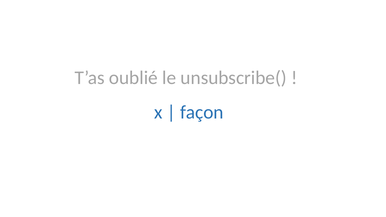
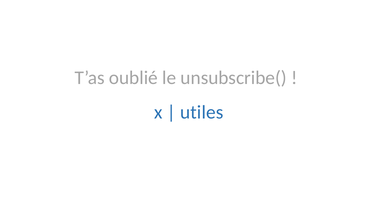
façon: façon -> utiles (202, 112)
